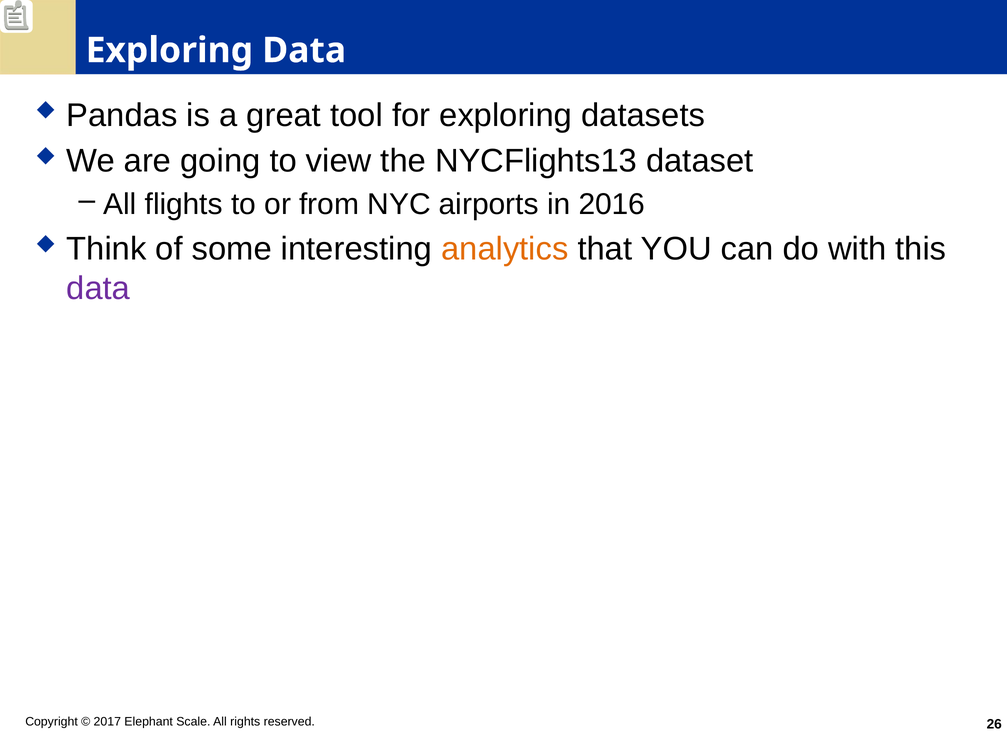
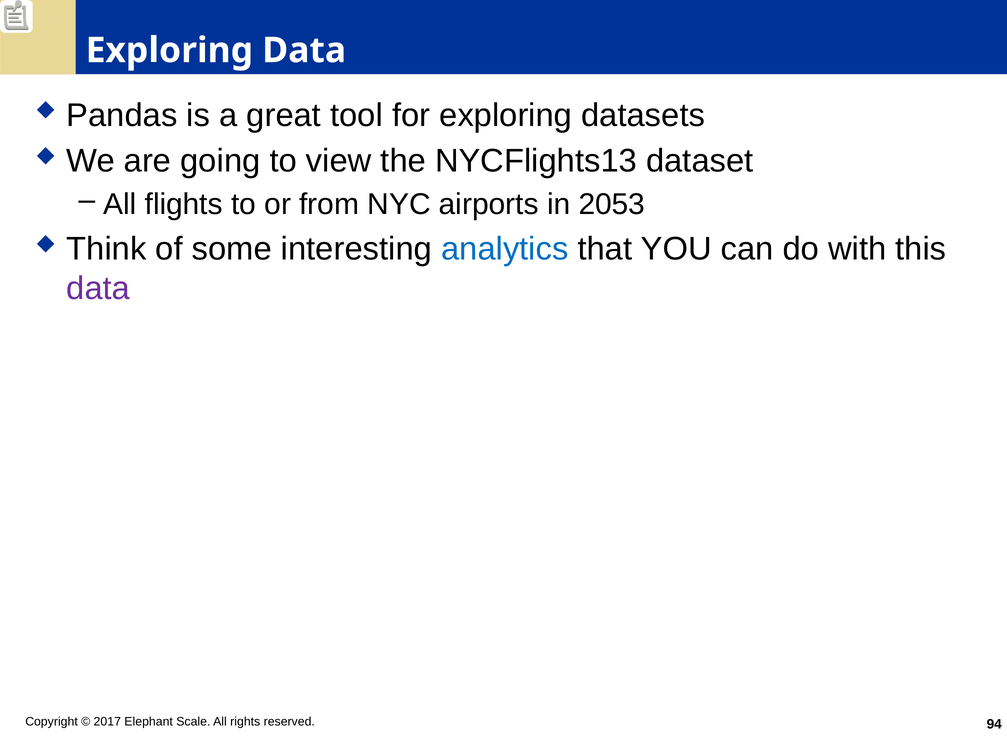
2016: 2016 -> 2053 (612, 205)
analytics colour: orange -> blue (505, 249)
26: 26 -> 94 (994, 724)
